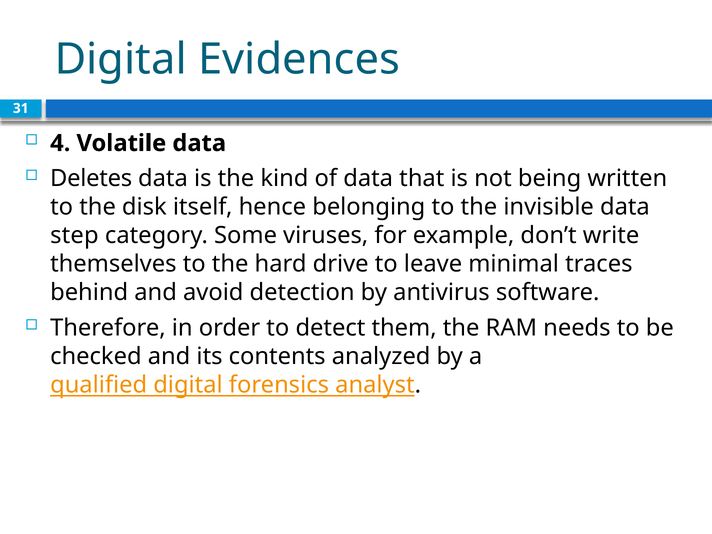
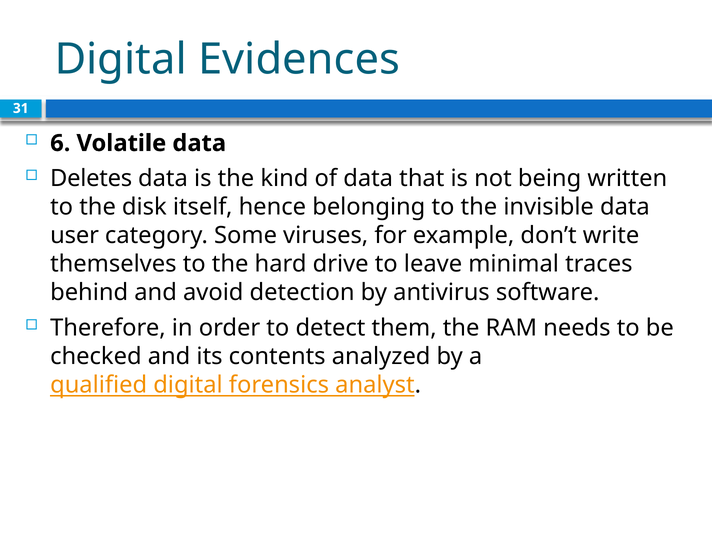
4: 4 -> 6 (60, 143)
step: step -> user (75, 236)
